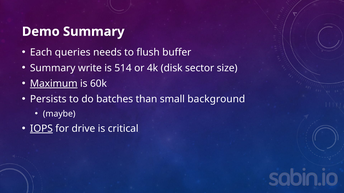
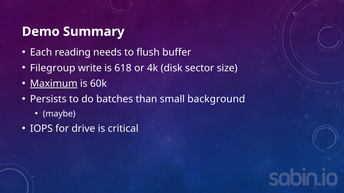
queries: queries -> reading (73, 52)
Summary: Summary -> Filegroup (53, 68)
514: 514 -> 618 (123, 68)
IOPS underline: present -> none (41, 129)
